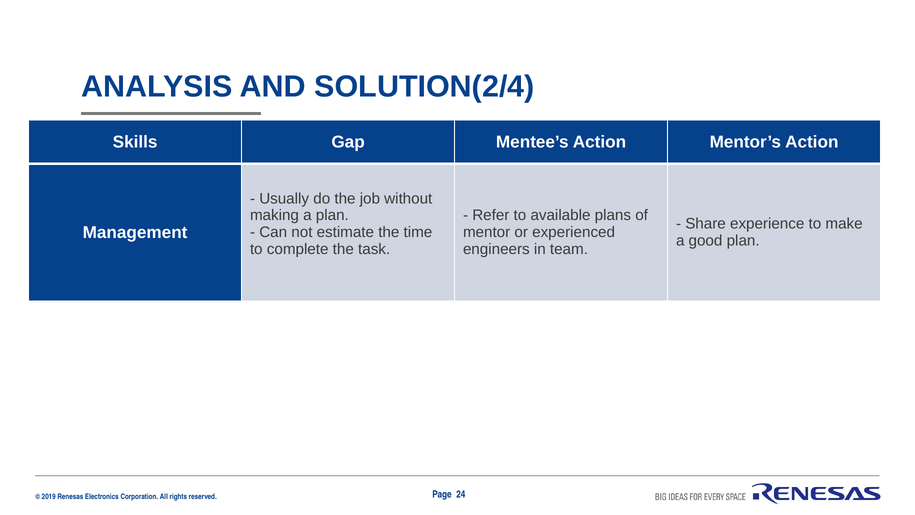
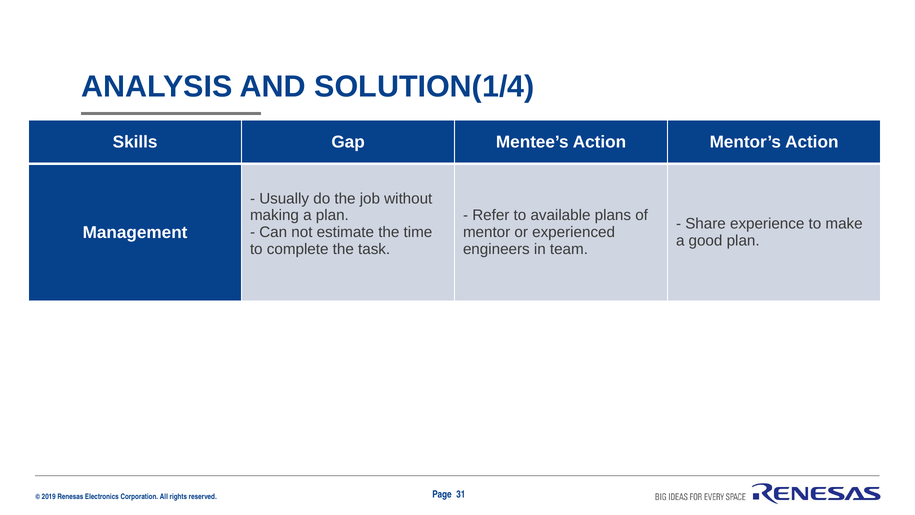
SOLUTION(2/4: SOLUTION(2/4 -> SOLUTION(1/4 (424, 87)
24: 24 -> 31 (461, 494)
